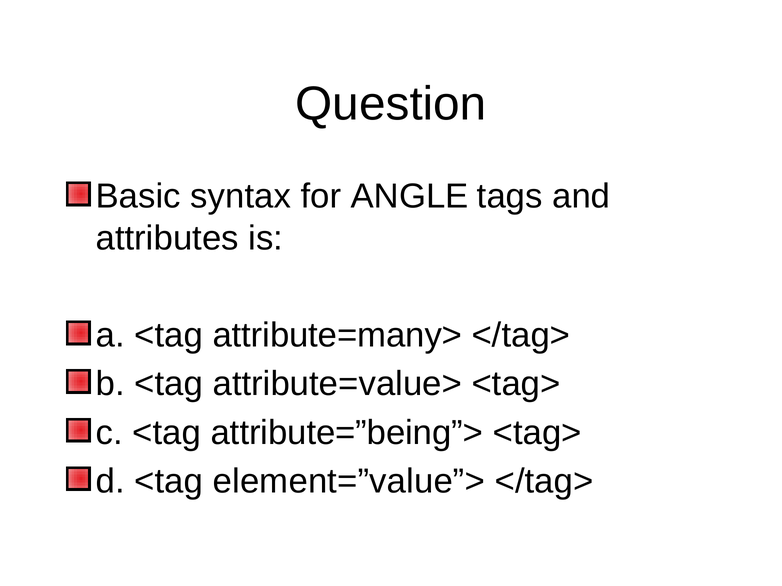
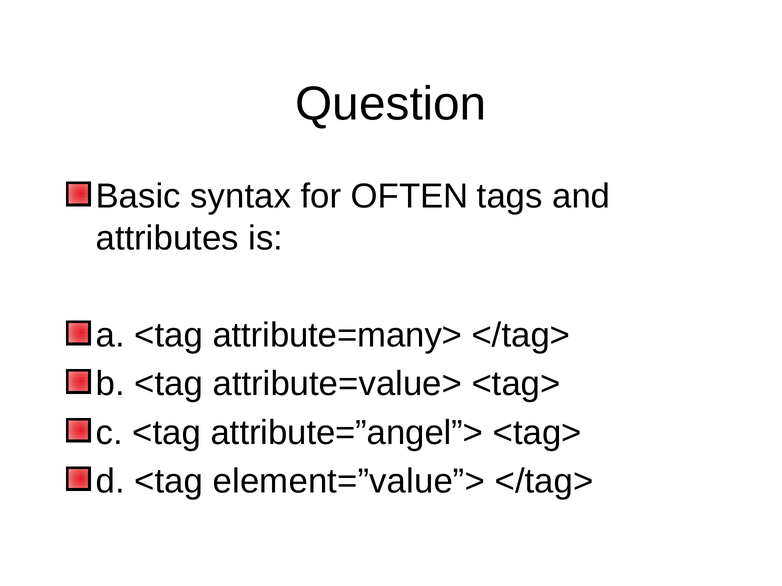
ANGLE: ANGLE -> OFTEN (410, 197)
attribute=”being”>: attribute=”being”> -> attribute=”angel”> (347, 433)
